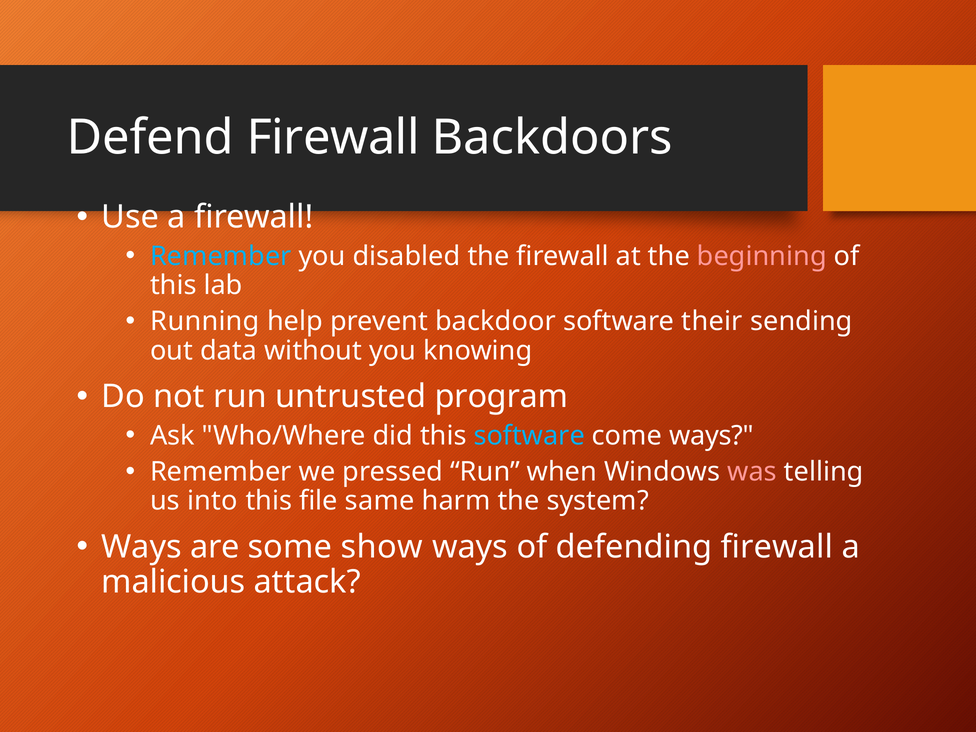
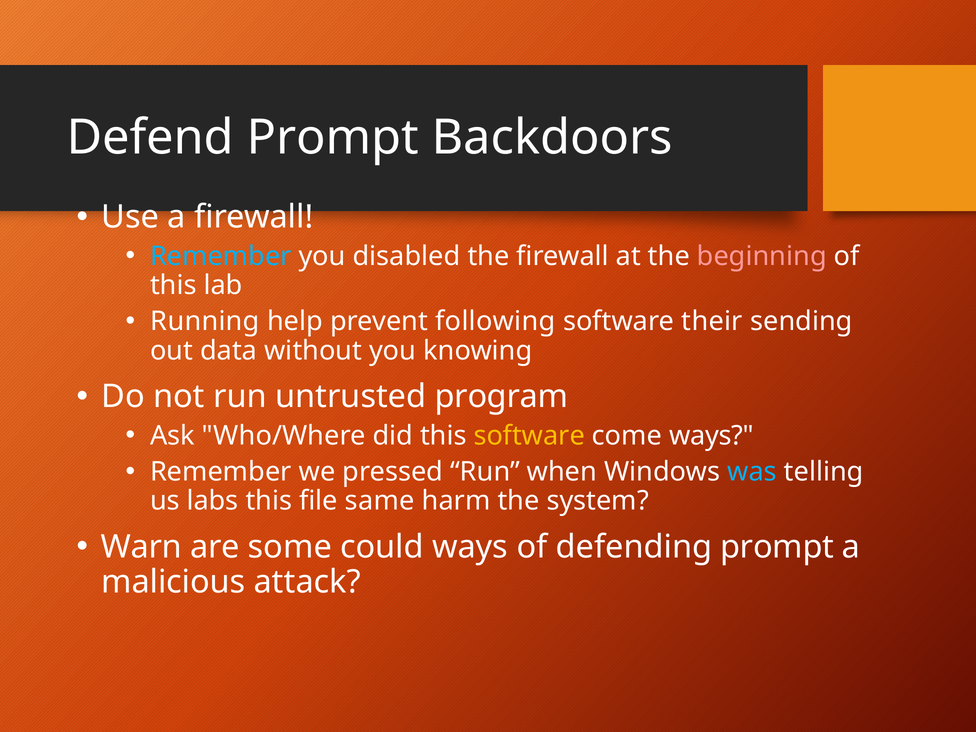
Defend Firewall: Firewall -> Prompt (333, 138)
backdoor: backdoor -> following (495, 322)
software colour: light blue -> yellow (529, 436)
was colour: pink -> light blue (752, 472)
into: into -> labs (213, 501)
Ways: Ways -> Warn (142, 547)
show: show -> could (382, 547)
defending firewall: firewall -> prompt (777, 547)
